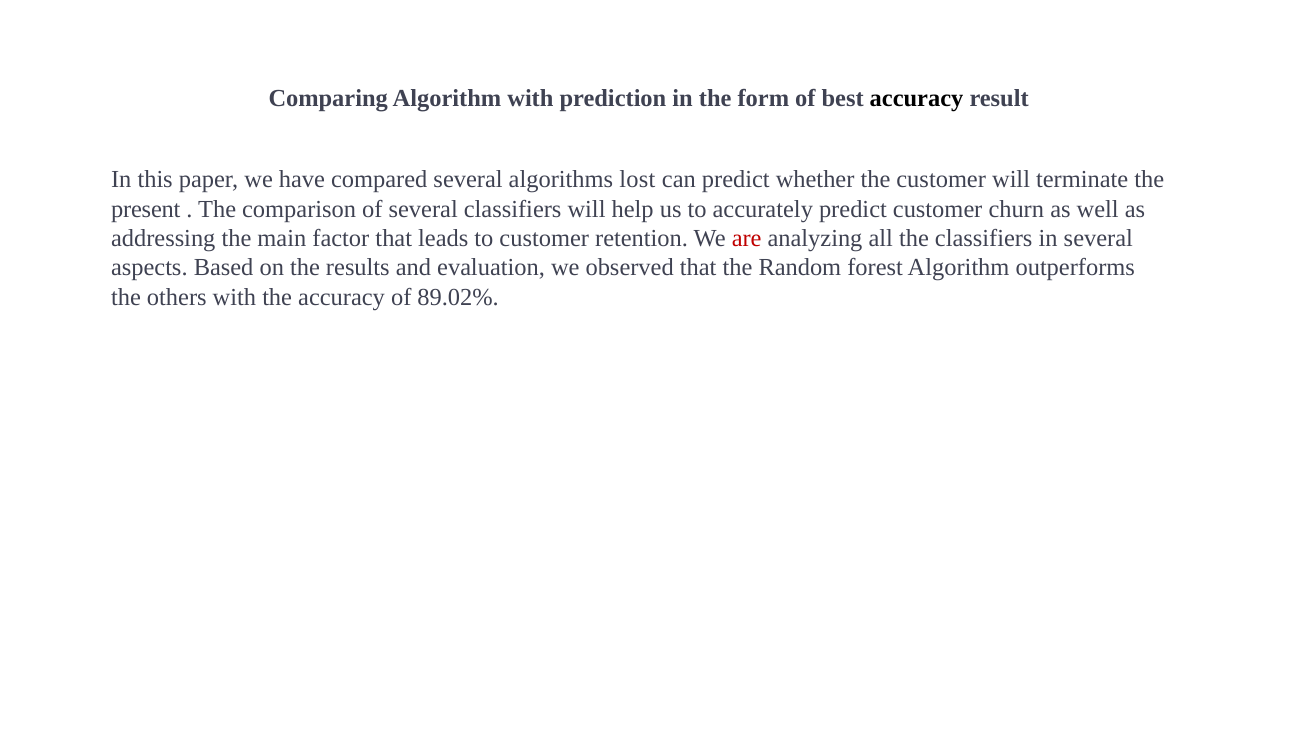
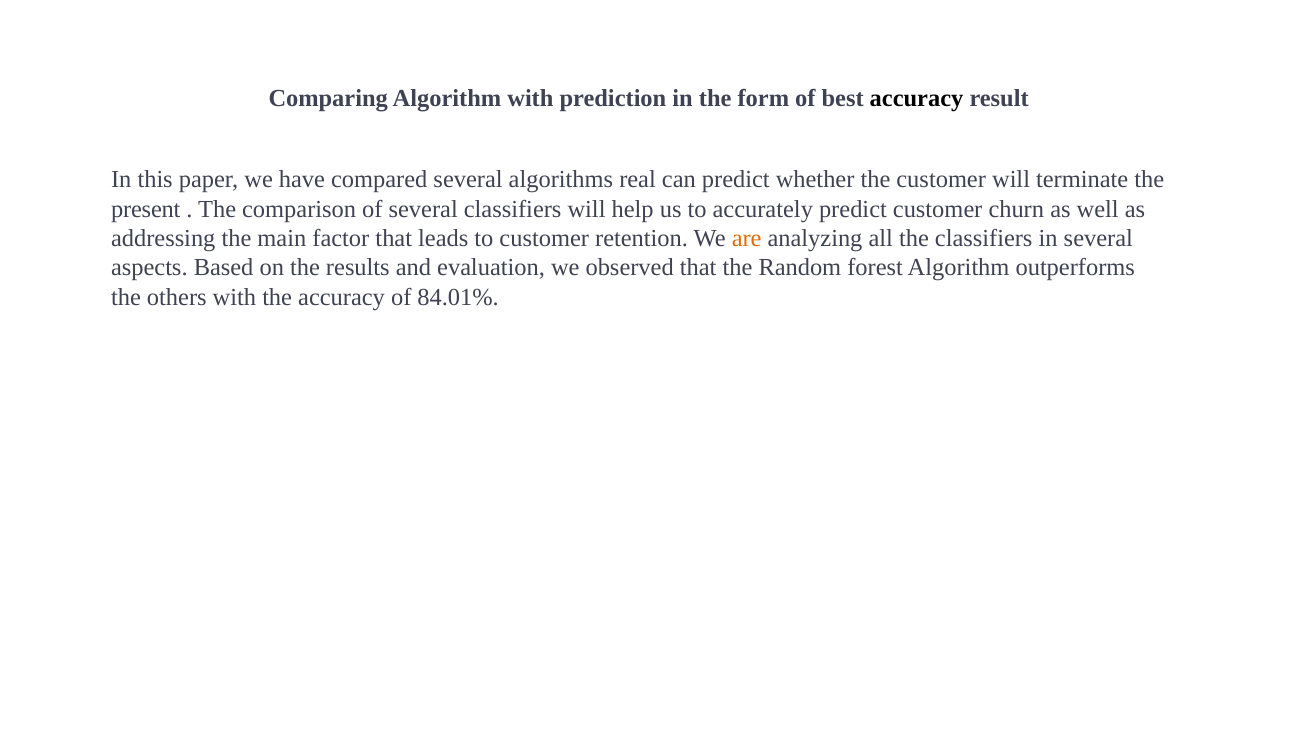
lost: lost -> real (638, 179)
are colour: red -> orange (747, 238)
89.02%: 89.02% -> 84.01% (458, 297)
